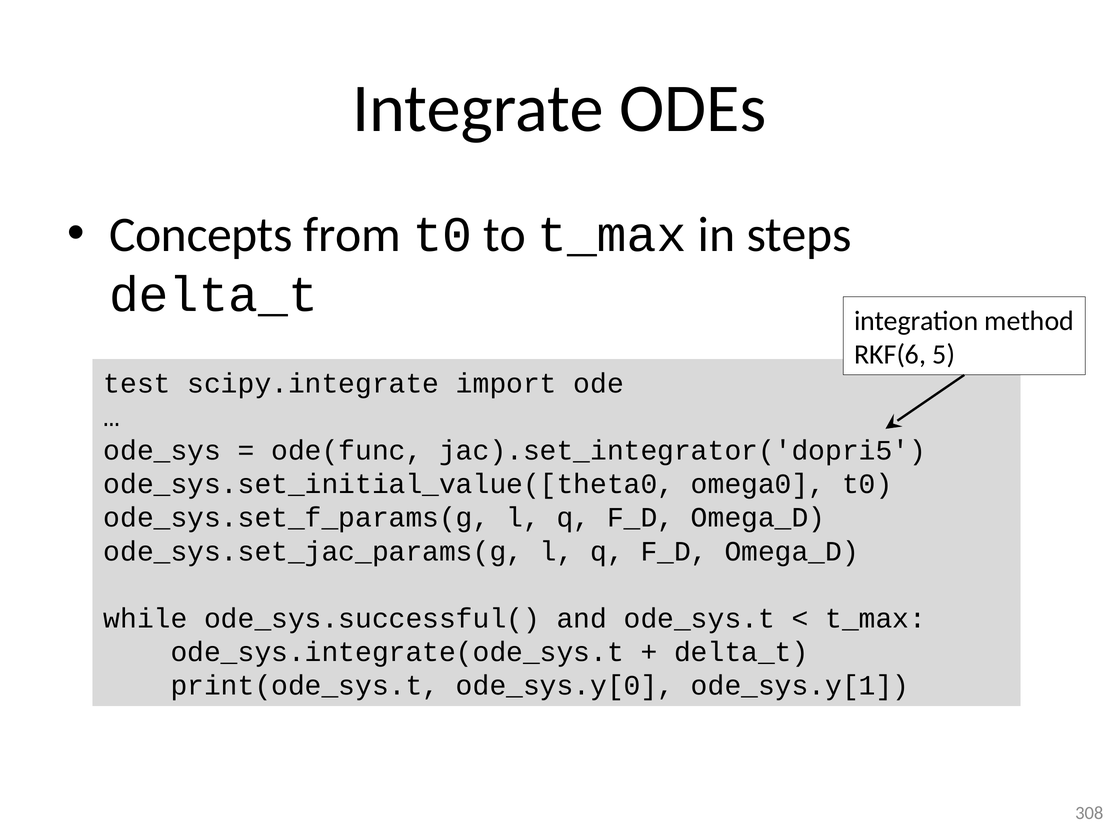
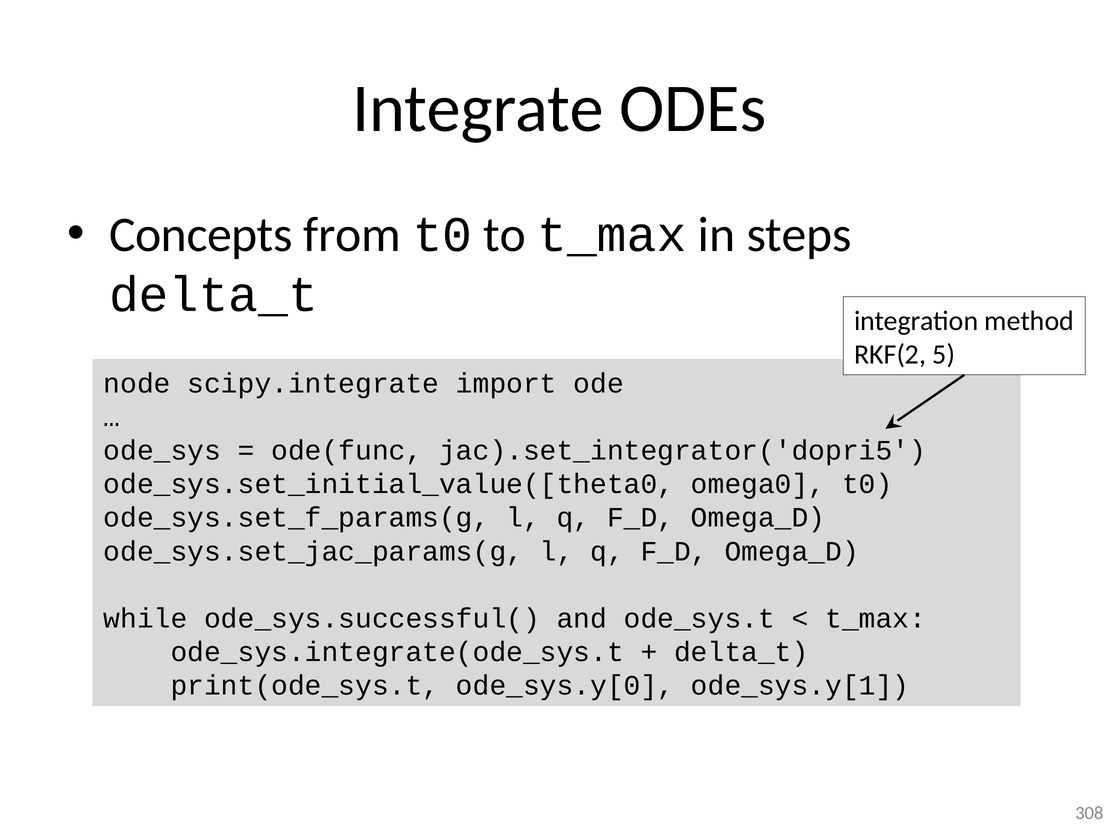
RKF(6: RKF(6 -> RKF(2 (890, 354)
test: test -> node (137, 383)
